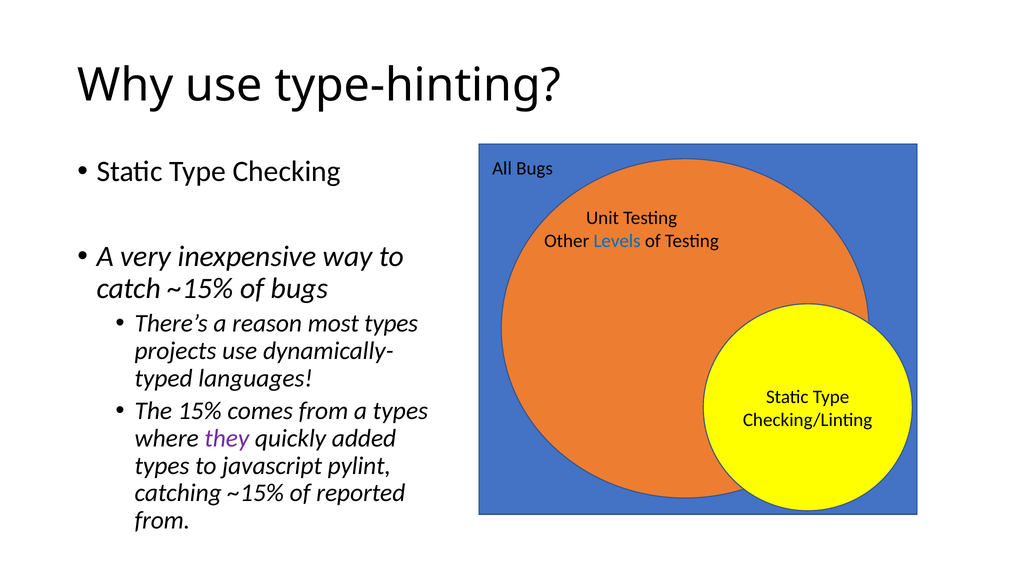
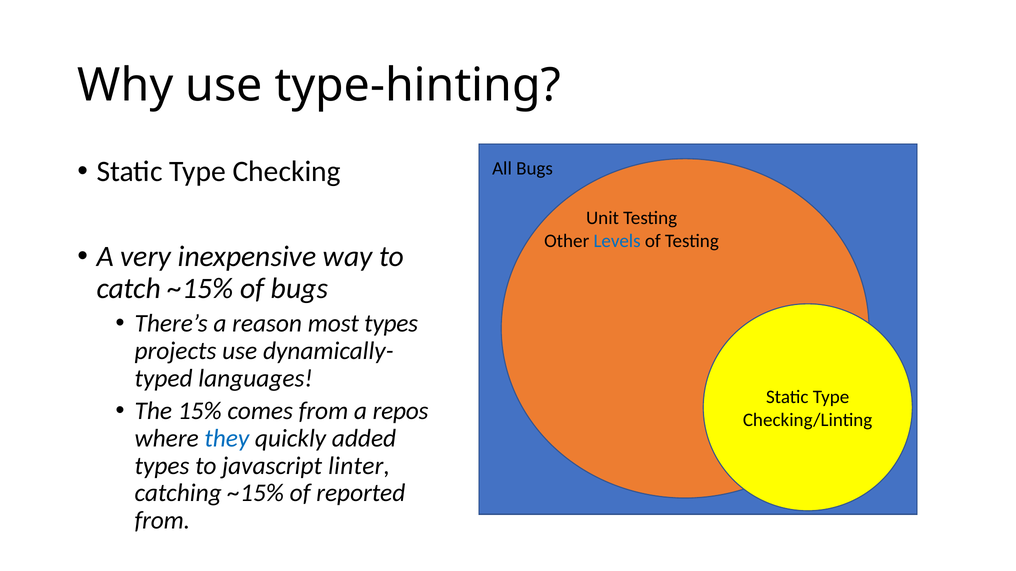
a types: types -> repos (401, 411)
they colour: purple -> blue (227, 439)
pylint: pylint -> linter (359, 466)
